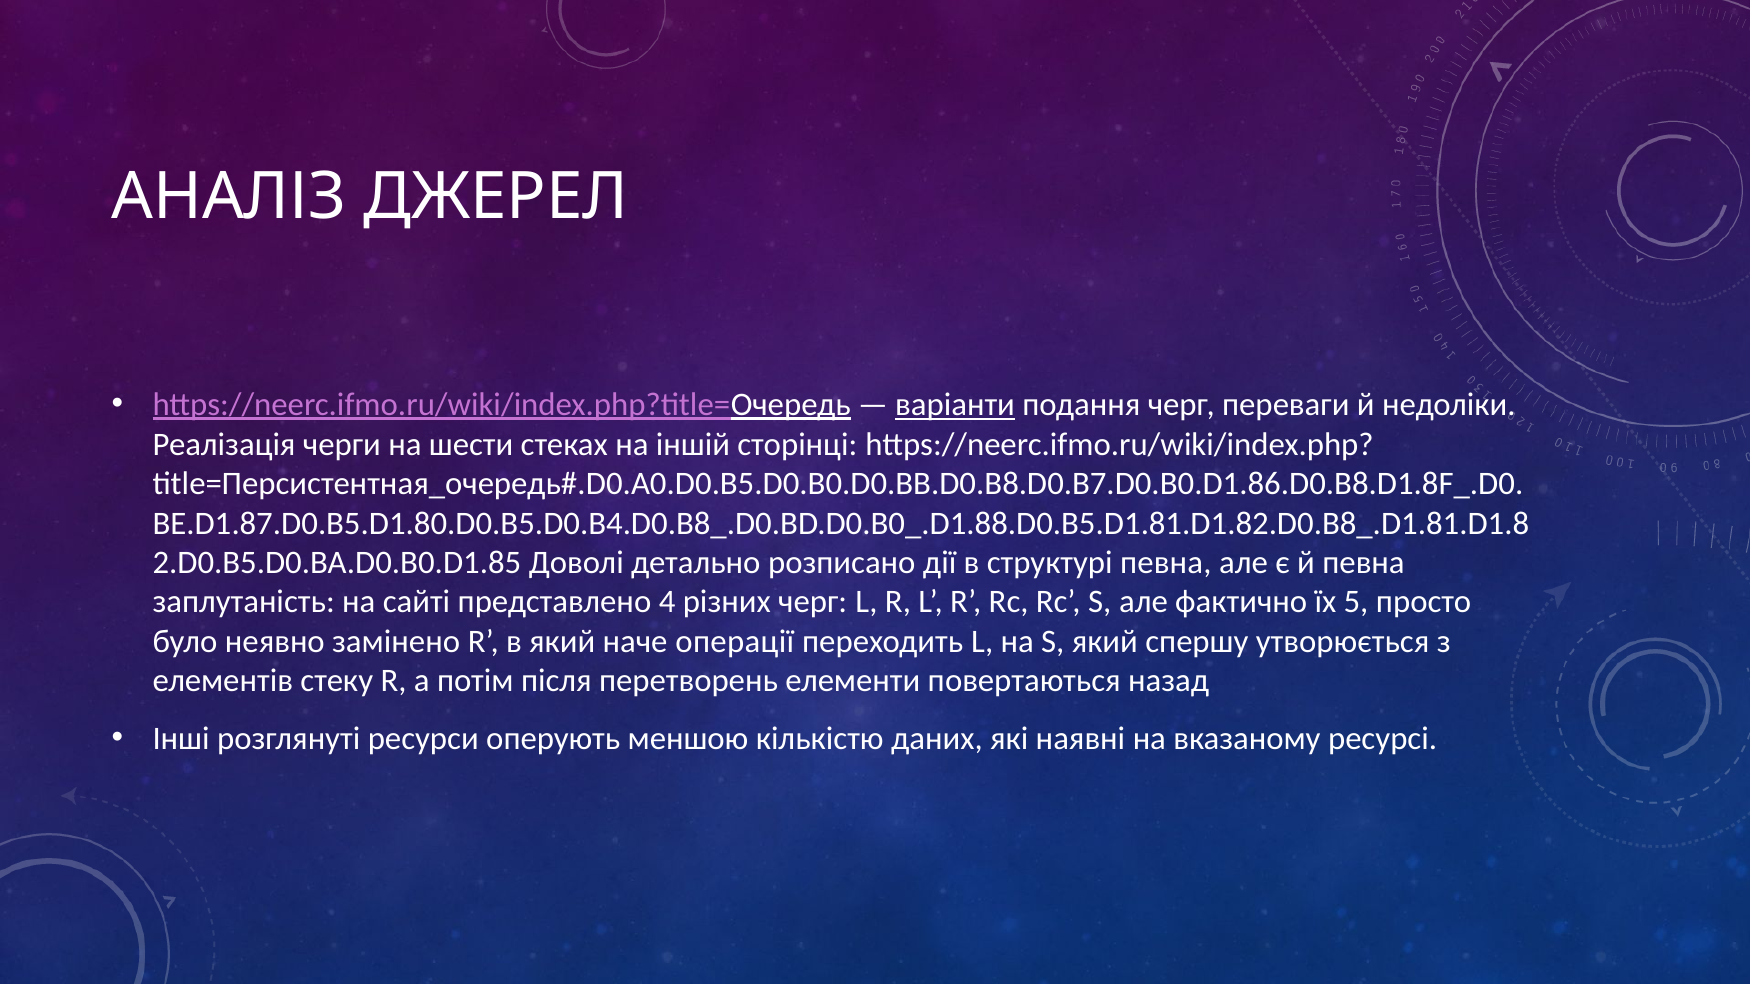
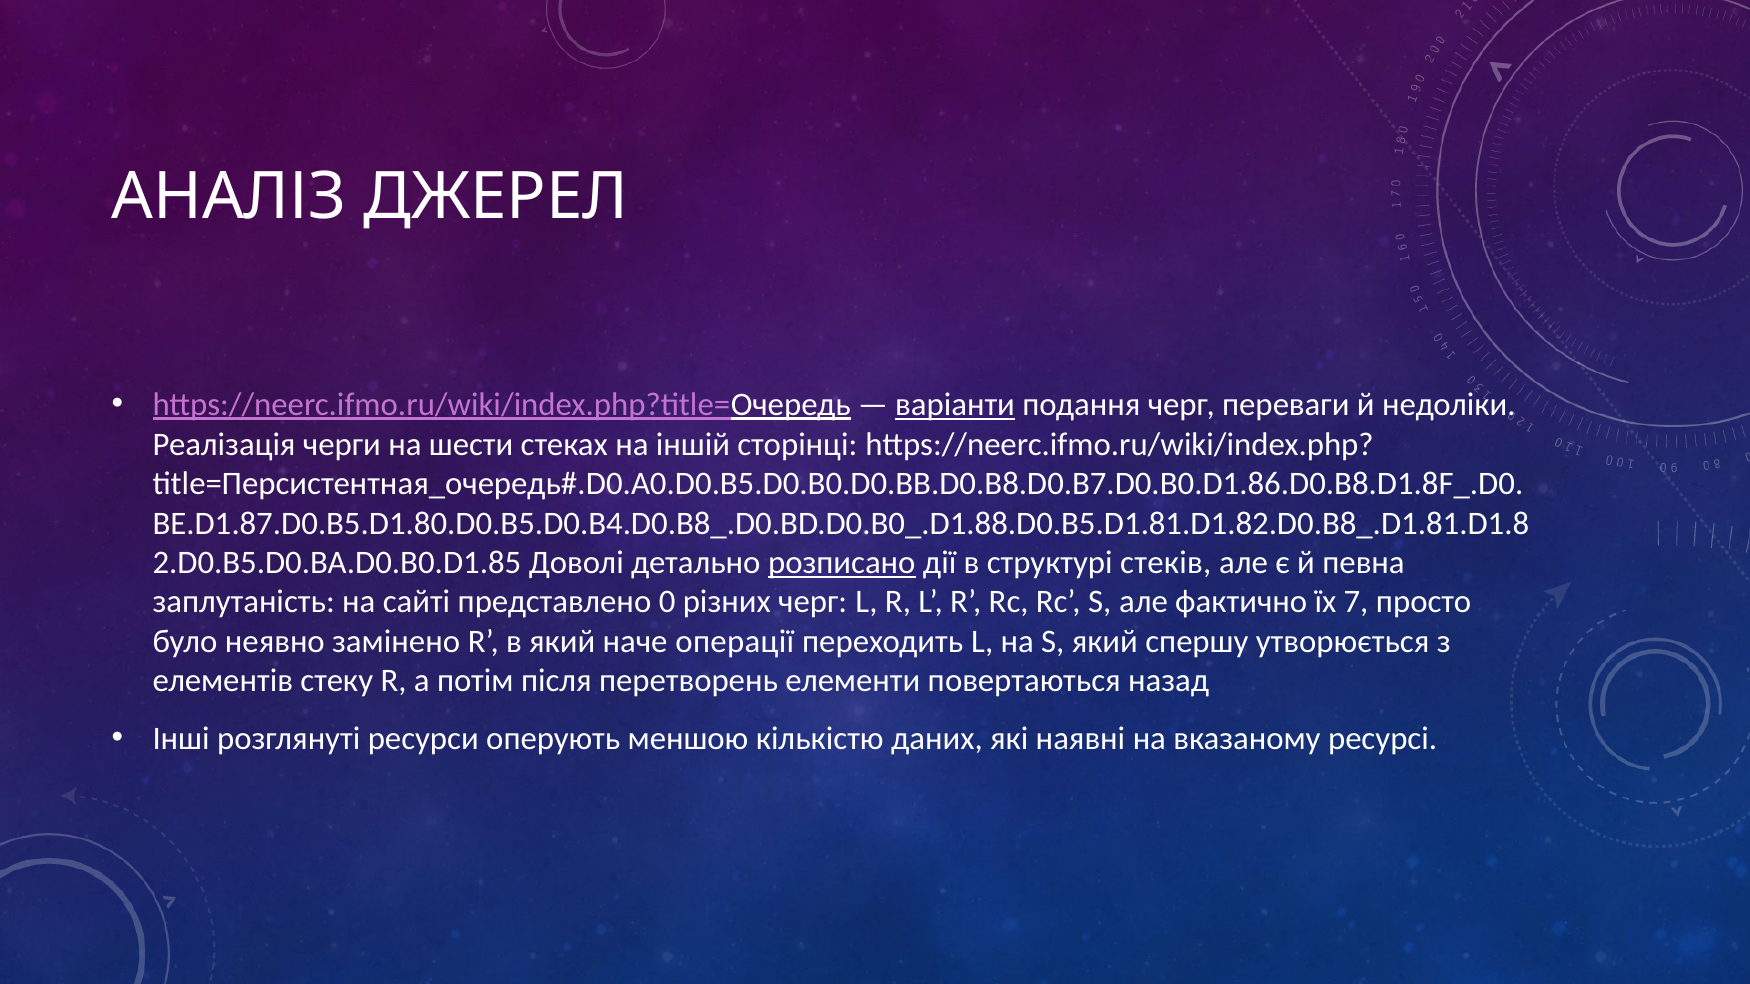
розписано underline: none -> present (842, 563)
структурі певна: певна -> стеків (1166, 563)
4: 4 -> 0 (667, 602)
5: 5 -> 7 (1356, 602)
